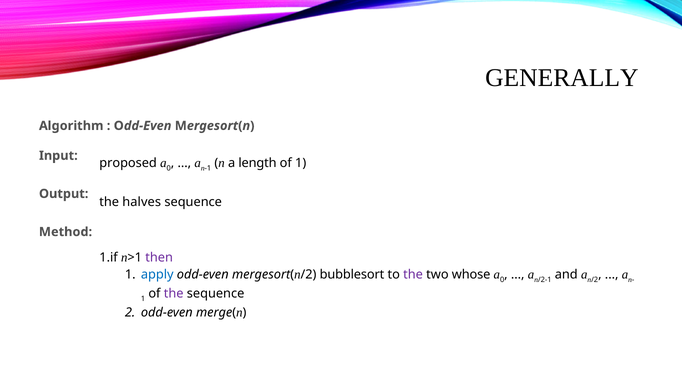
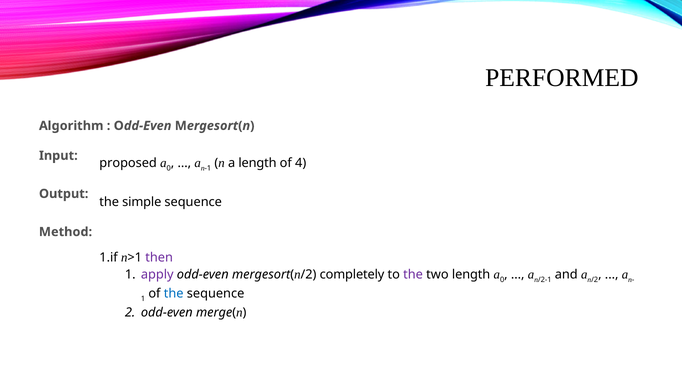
GENERALLY: GENERALLY -> PERFORMED (562, 78)
of 1: 1 -> 4 (301, 163)
halves: halves -> simple (142, 202)
apply colour: blue -> purple (157, 275)
bubblesort: bubblesort -> completely (352, 275)
two whose: whose -> length (471, 275)
the colour: purple -> blue (174, 294)
